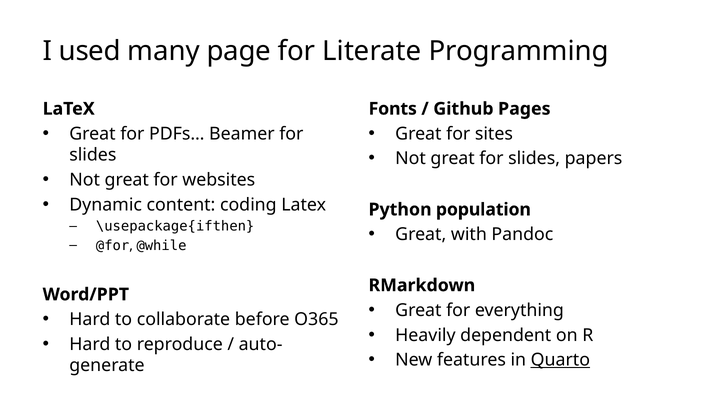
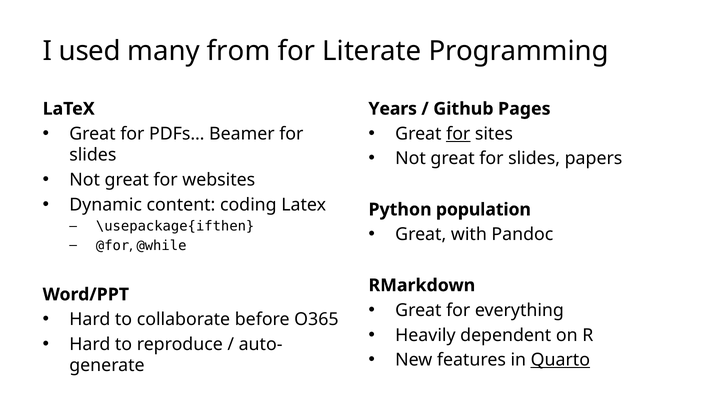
page: page -> from (239, 51)
Fonts: Fonts -> Years (393, 109)
for underline: none -> present (458, 134)
